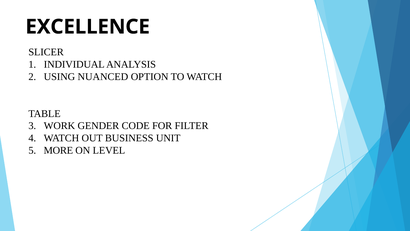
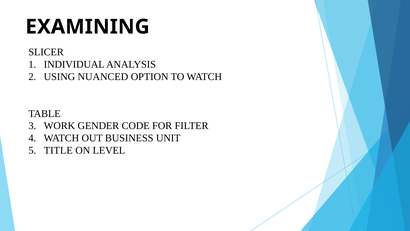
EXCELLENCE: EXCELLENCE -> EXAMINING (87, 27)
MORE: MORE -> TITLE (58, 150)
